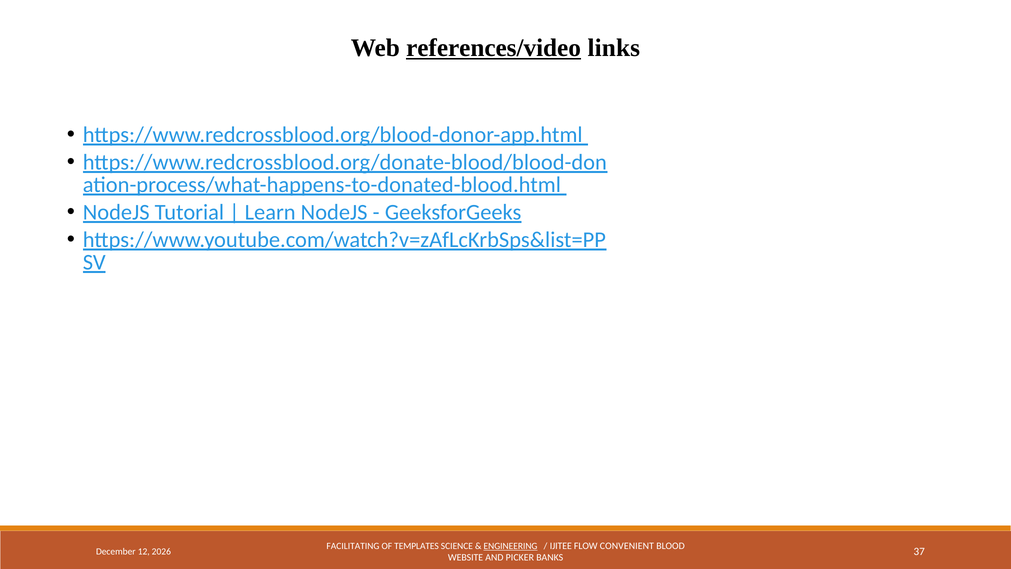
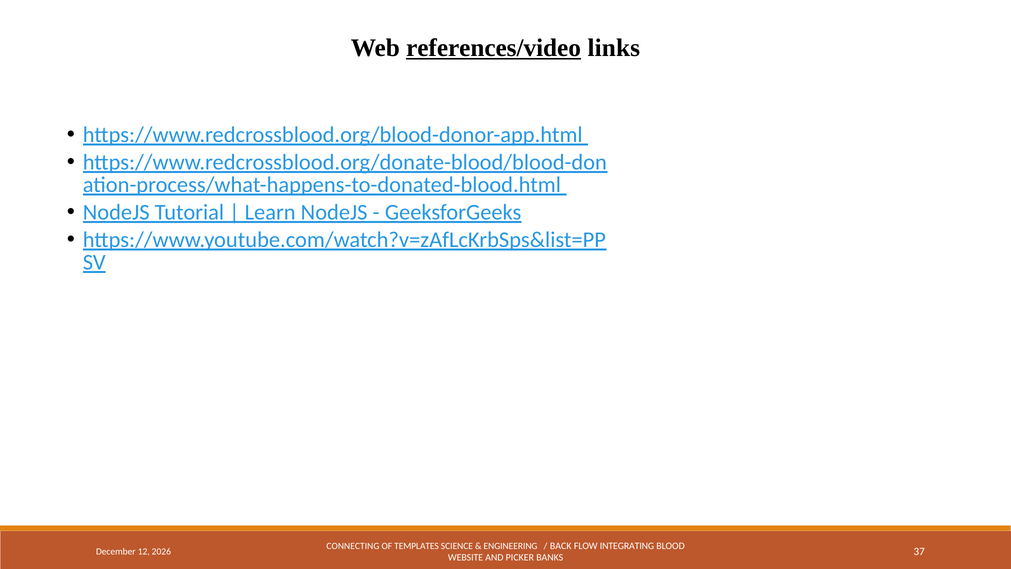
FACILITATING: FACILITATING -> CONNECTING (353, 546)
ENGINEERING underline: present -> none (511, 546)
IJITEE: IJITEE -> BACK (561, 546)
CONVENIENT: CONVENIENT -> INTEGRATING (627, 546)
